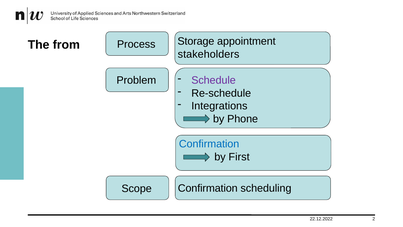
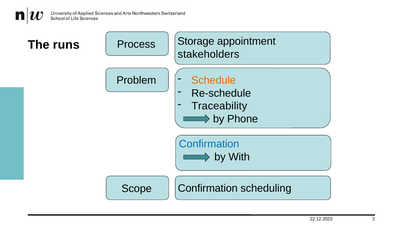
from: from -> runs (66, 45)
Schedule colour: purple -> orange (214, 80)
Integrations: Integrations -> Traceability (219, 106)
First: First -> With (239, 157)
